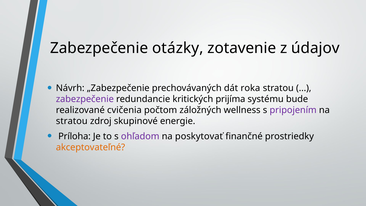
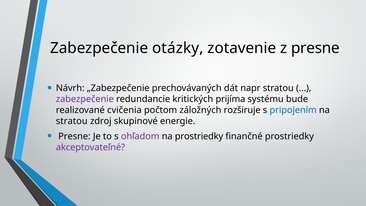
z údajov: údajov -> presne (315, 48)
roka: roka -> napr (250, 88)
wellness: wellness -> rozširuje (242, 110)
pripojením colour: purple -> blue (293, 110)
Príloha: Príloha -> Presne (74, 136)
na poskytovať: poskytovať -> prostriedky (199, 136)
akceptovateľné colour: orange -> purple (90, 147)
